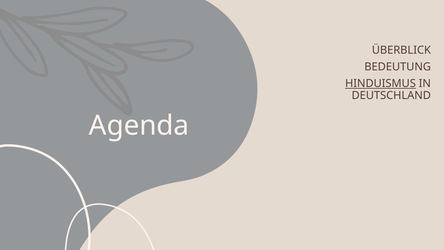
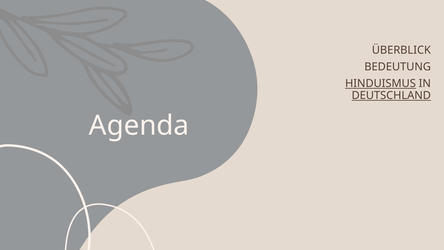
DEUTSCHLAND underline: none -> present (391, 95)
